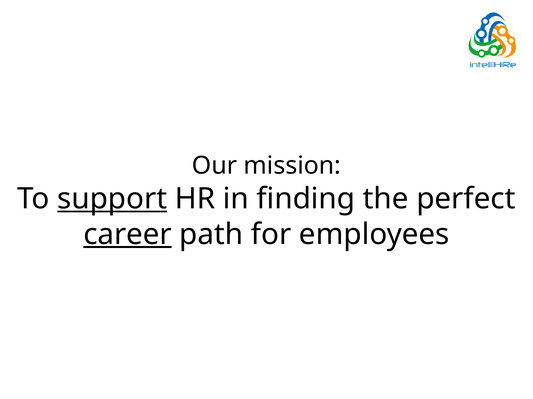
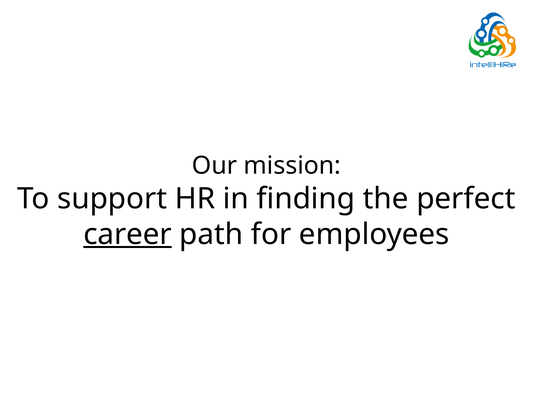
support underline: present -> none (112, 199)
